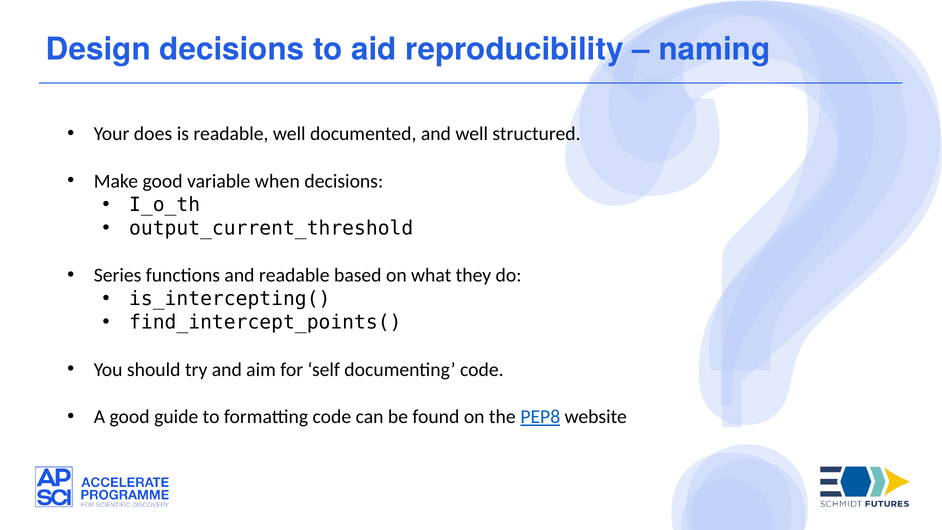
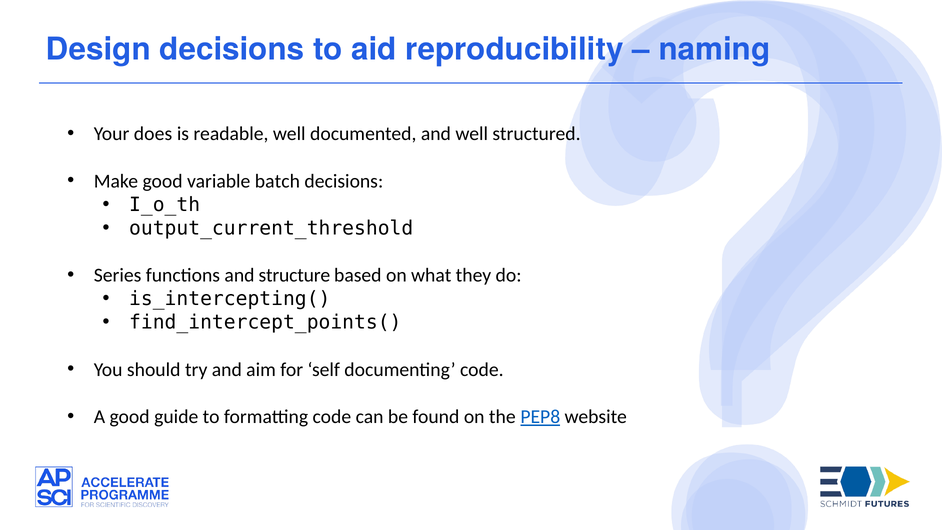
when: when -> batch (277, 181)
and readable: readable -> structure (294, 275)
